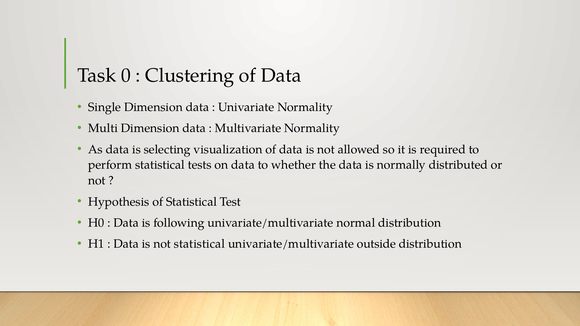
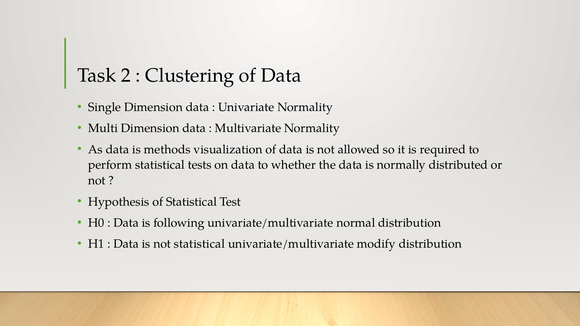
0: 0 -> 2 (126, 75)
selecting: selecting -> methods (167, 149)
outside: outside -> modify (376, 244)
